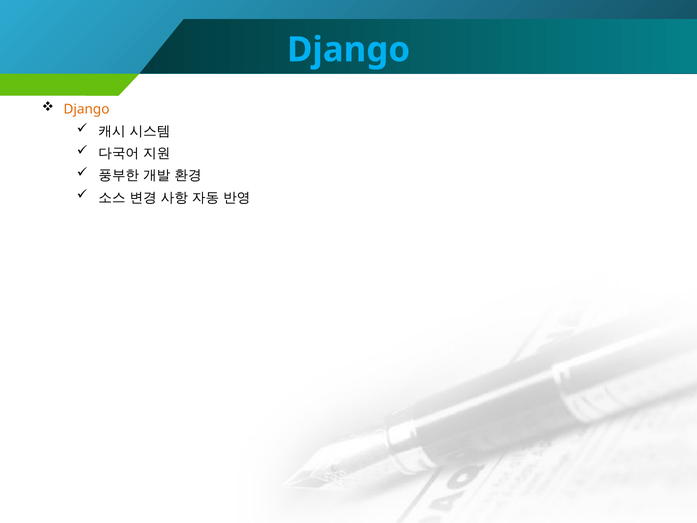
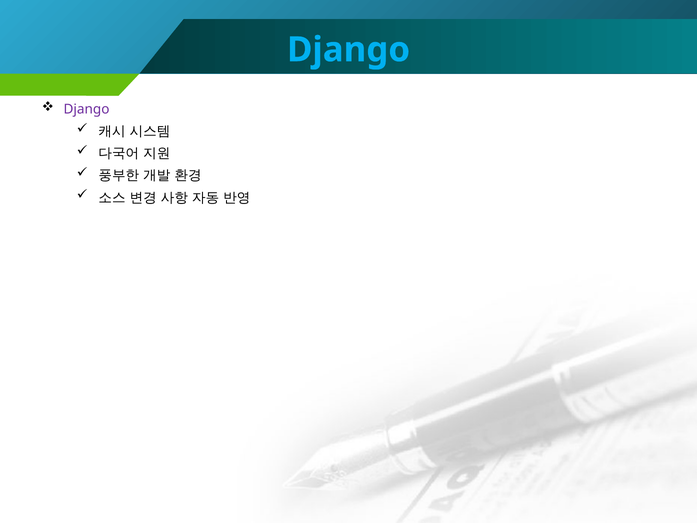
Django colour: orange -> purple (87, 109)
